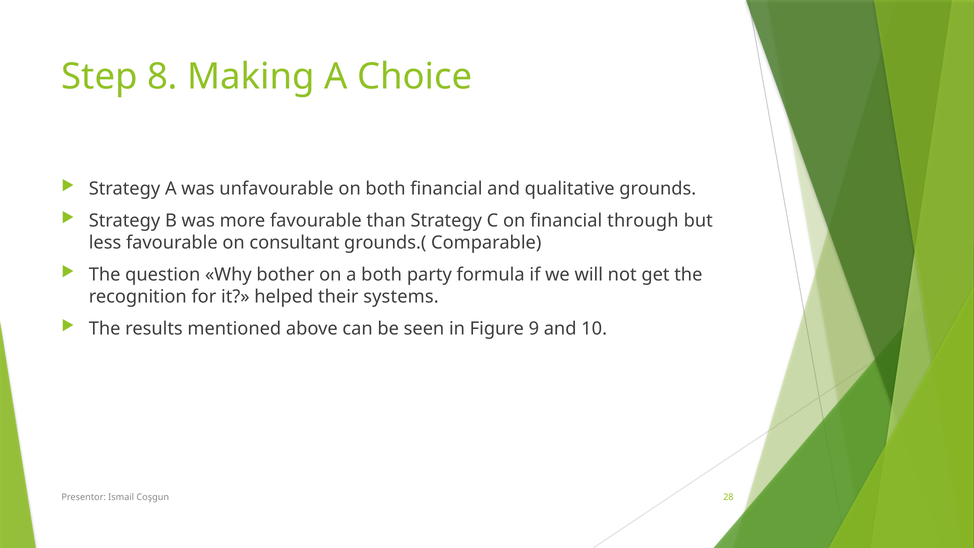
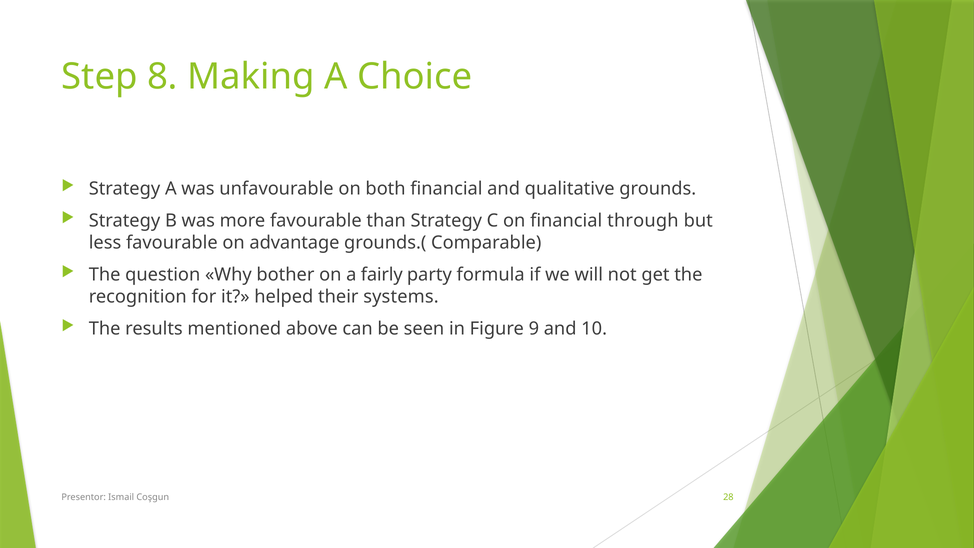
consultant: consultant -> advantage (294, 242)
a both: both -> fairly (382, 275)
